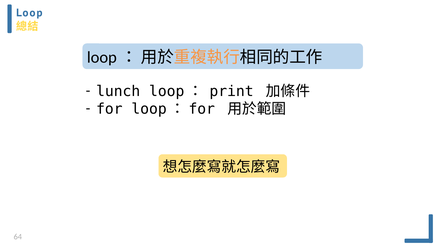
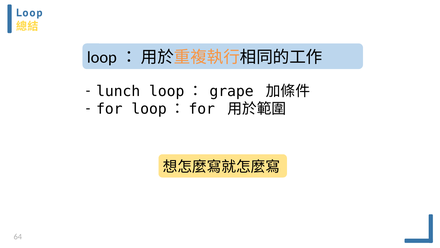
print: print -> grape (232, 91)
